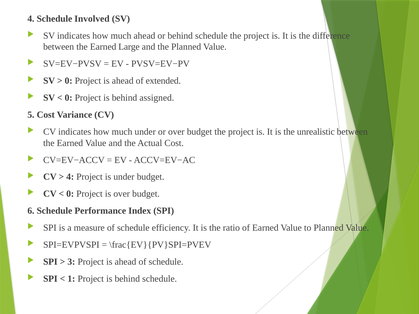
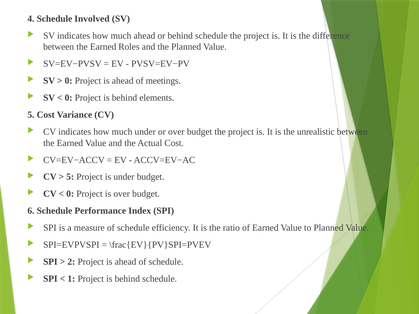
Large: Large -> Roles (129, 47)
extended: extended -> meetings (163, 81)
assigned: assigned -> elements (157, 98)
4: 4 -> 5 (70, 177)
3: 3 -> 2 (71, 262)
